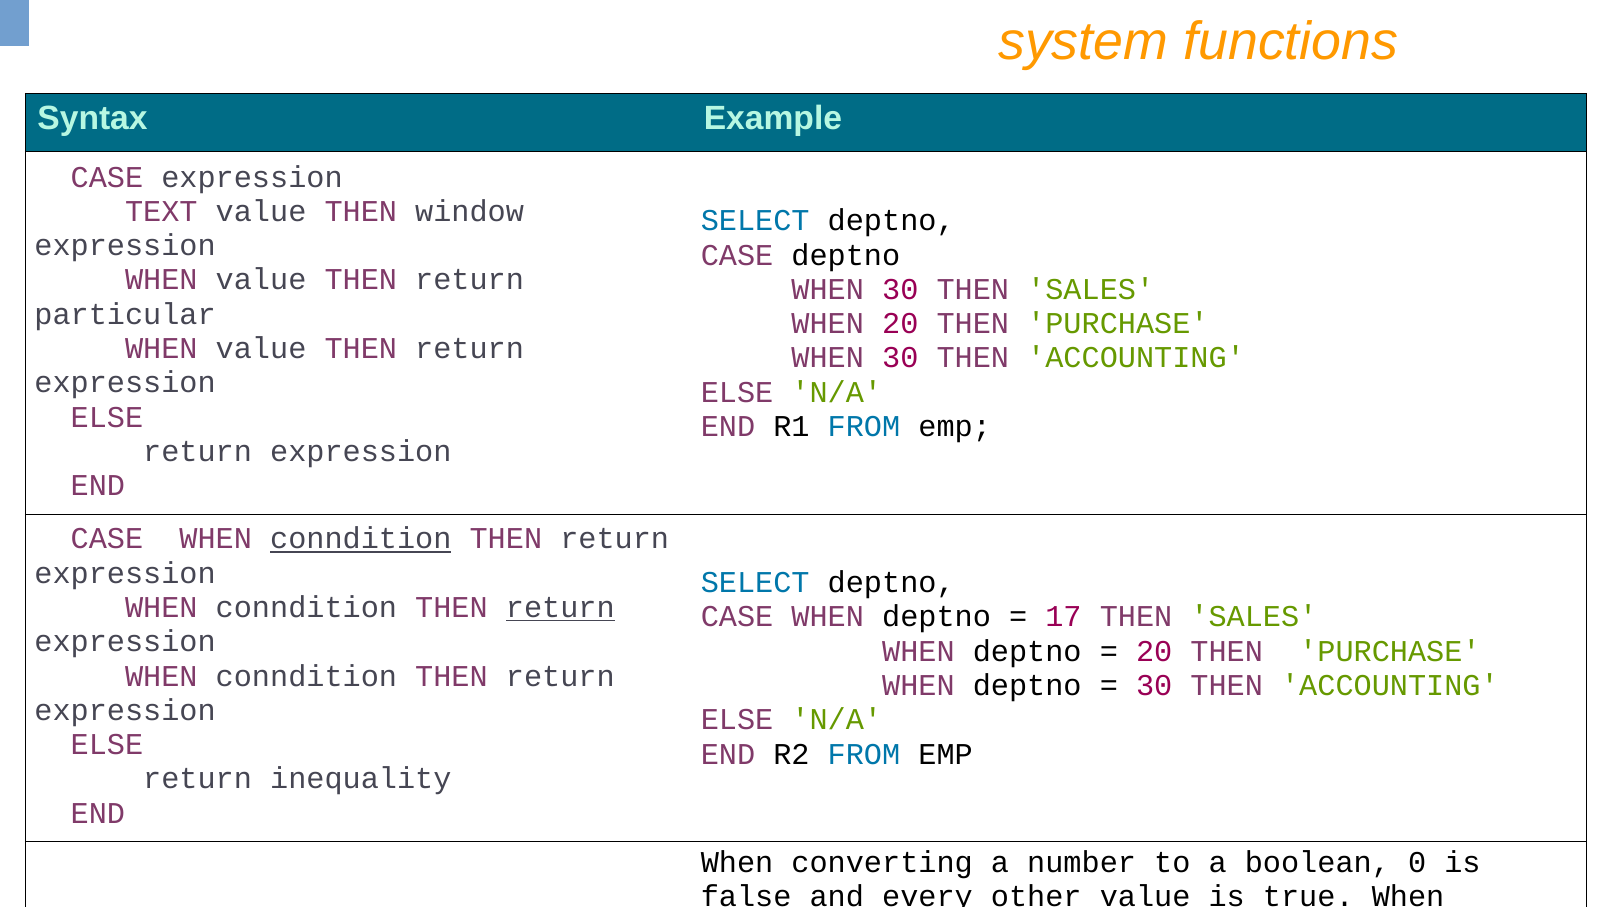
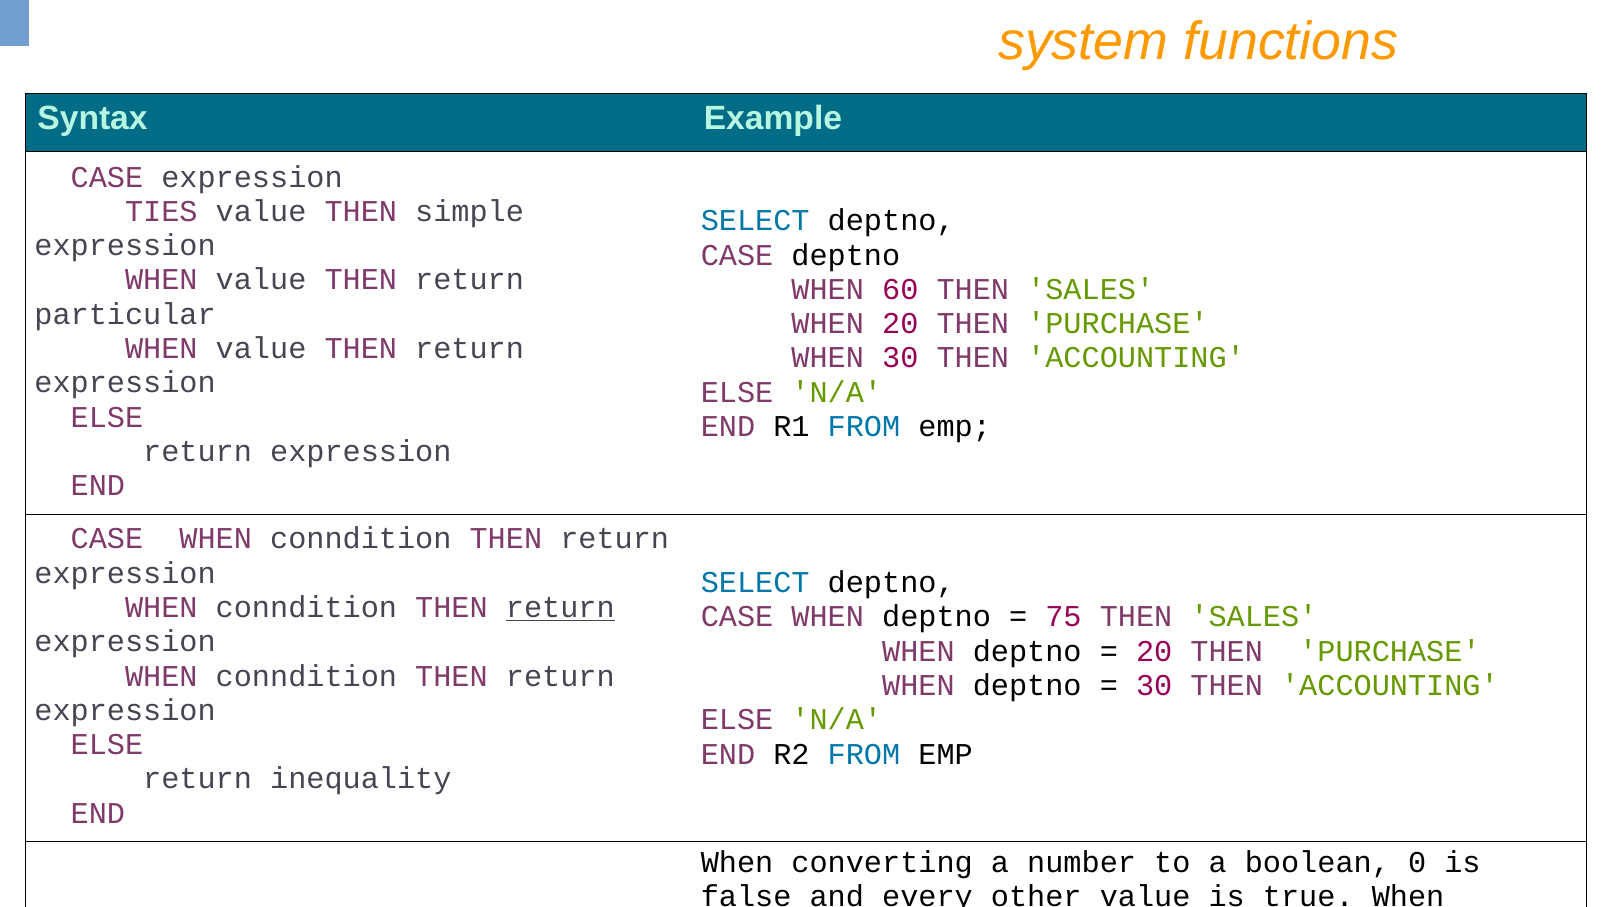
TEXT: TEXT -> TIES (161, 211)
window: window -> simple (470, 211)
30: 30 -> 60 (900, 289)
conndition underline: present -> none (361, 539)
17: 17 -> 75 (1063, 617)
